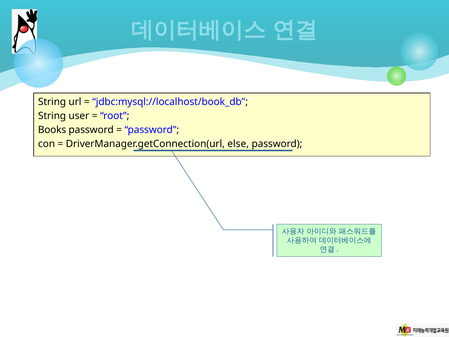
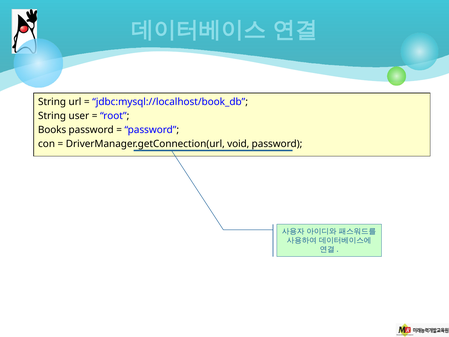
else: else -> void (238, 144)
